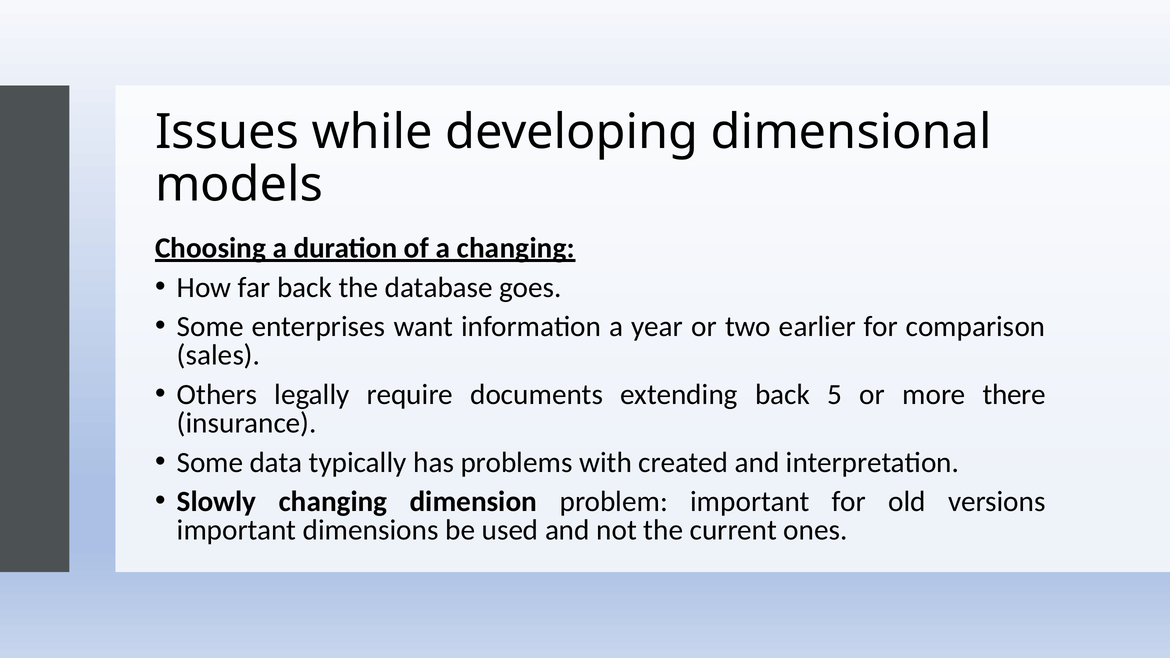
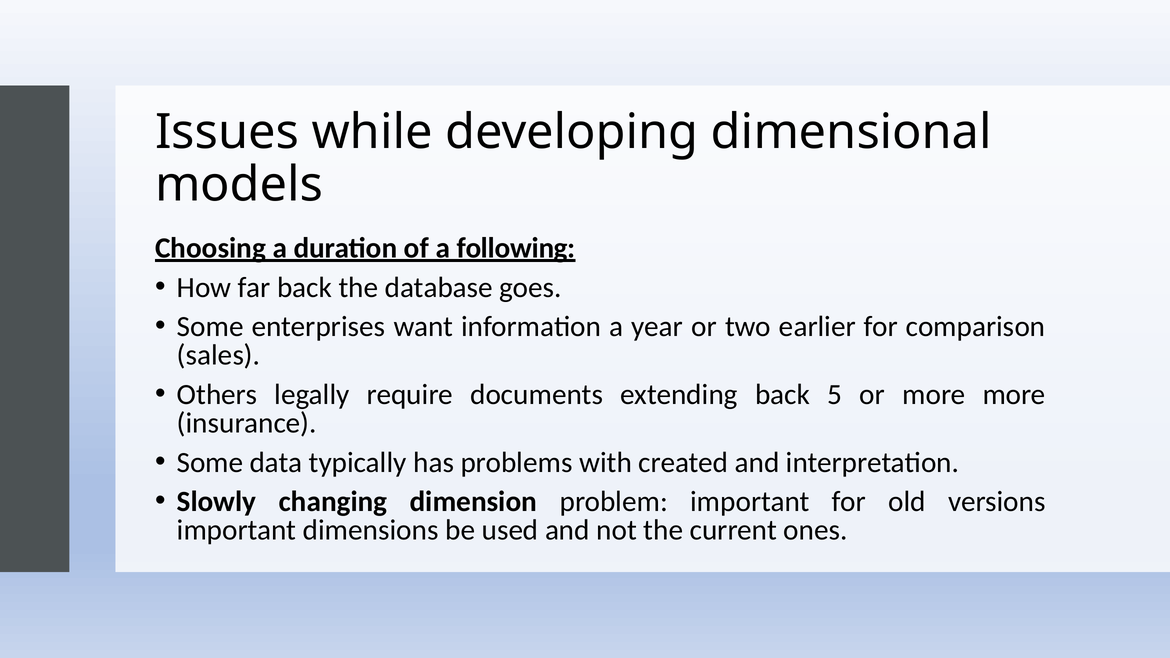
a changing: changing -> following (516, 248)
more there: there -> more (1014, 395)
